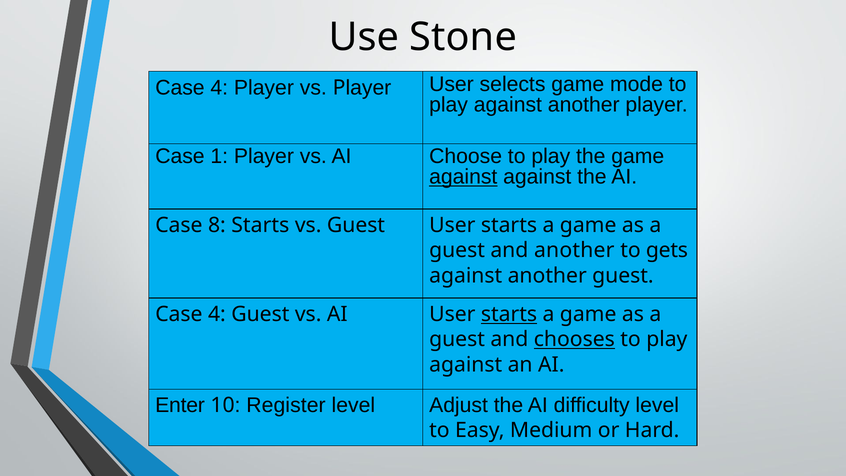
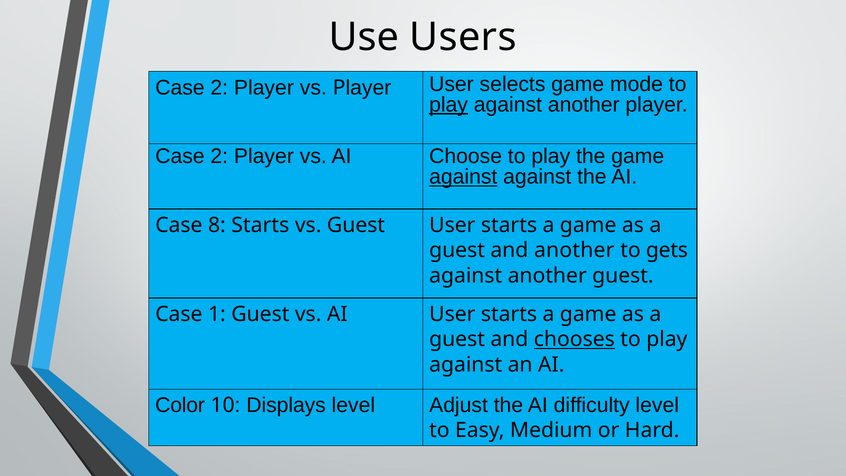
Stone: Stone -> Users (463, 37)
4: 4 -> 2 (219, 88)
play underline: none -> present (449, 105)
1: 1 -> 2 (219, 156)
4: 4 -> 1 (217, 314)
starts underline: present -> none (509, 314)
Enter: Enter -> Color (180, 405)
Register: Register -> Displays (286, 405)
